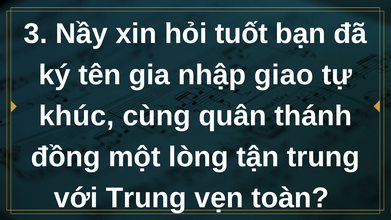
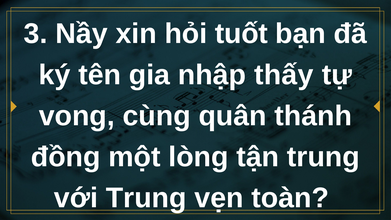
giao: giao -> thấy (284, 75)
khúc: khúc -> vong (77, 116)
